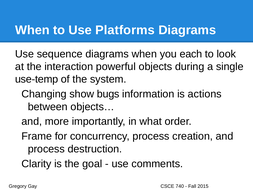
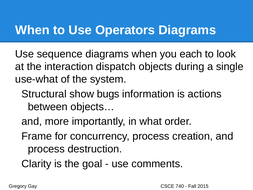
Platforms: Platforms -> Operators (125, 30)
powerful: powerful -> dispatch (116, 67)
use-temp: use-temp -> use-what (37, 79)
Changing: Changing -> Structural (44, 94)
